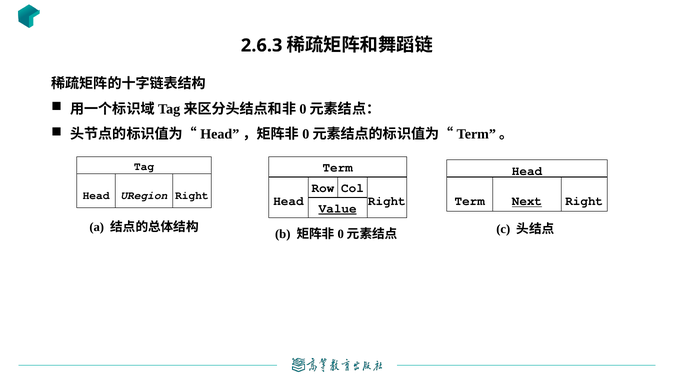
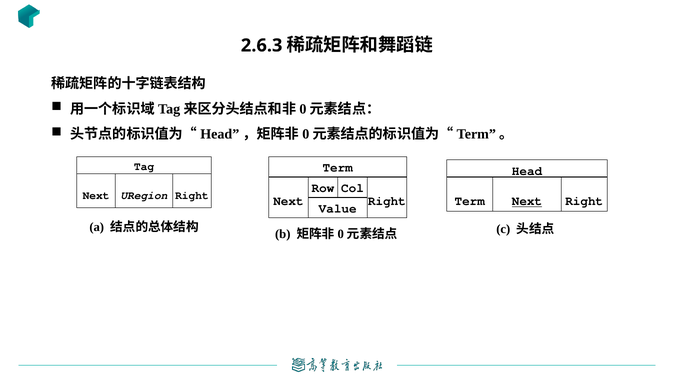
Head: Head -> Next (96, 195)
URegion Head: Head -> Next (288, 201)
Value underline: present -> none (338, 209)
